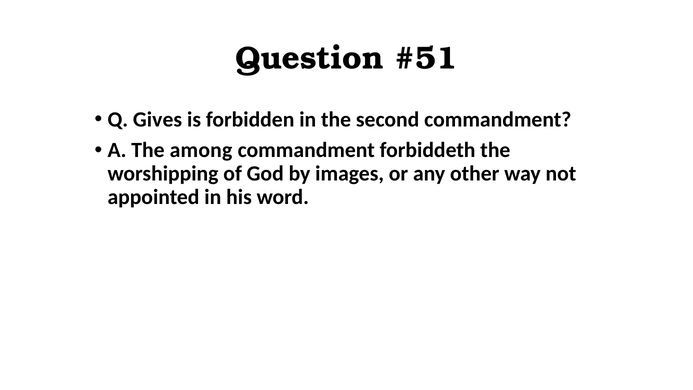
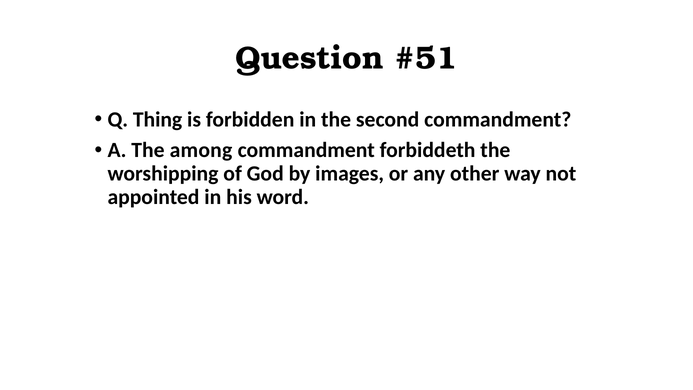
Gives: Gives -> Thing (158, 120)
